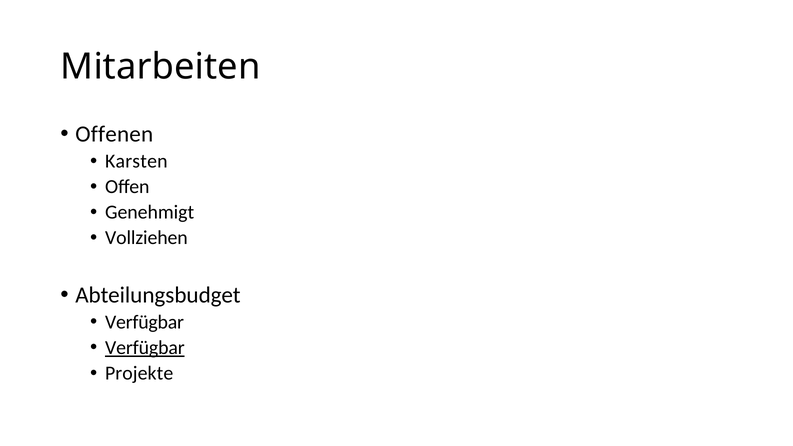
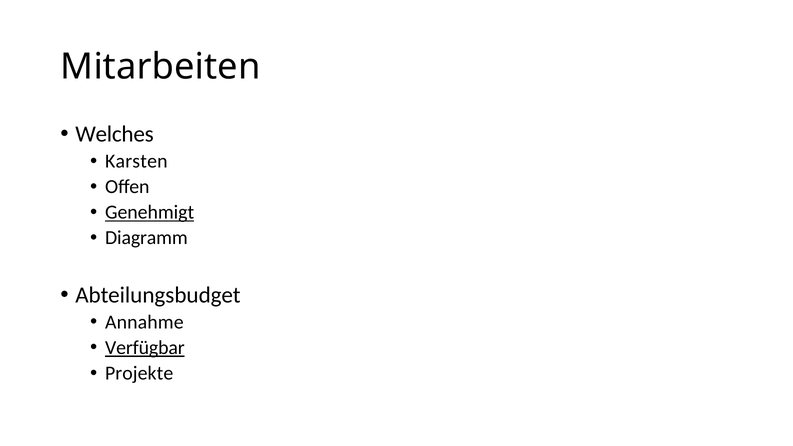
Offenen: Offenen -> Welches (114, 134)
Genehmigt underline: none -> present (150, 212)
Vollziehen: Vollziehen -> Diagramm (146, 238)
Verfügbar: Verfügbar -> Annahme (144, 322)
